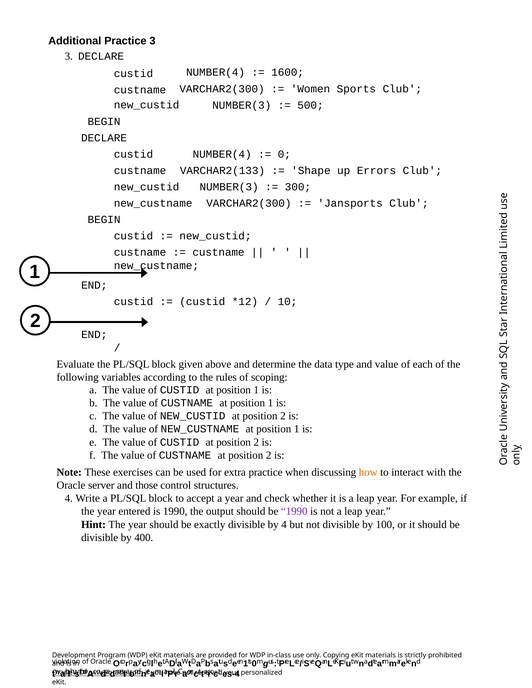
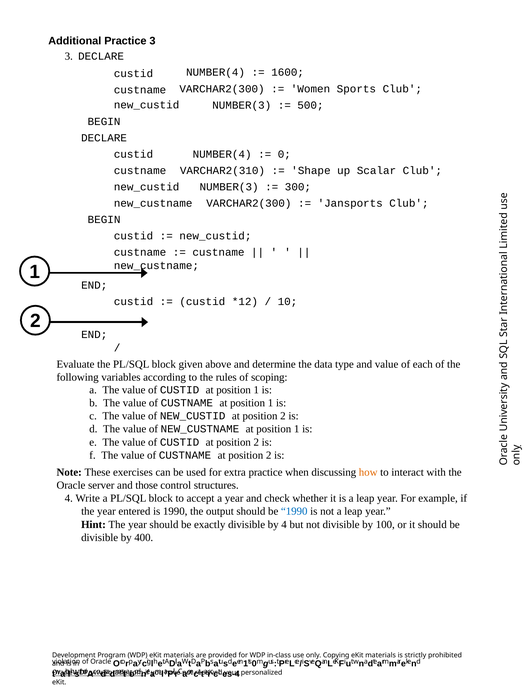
VARCHAR2(133: VARCHAR2(133 -> VARCHAR2(310 (222, 171)
Errors: Errors -> Scalar (376, 171)
1990 colour: purple -> blue (294, 512)
